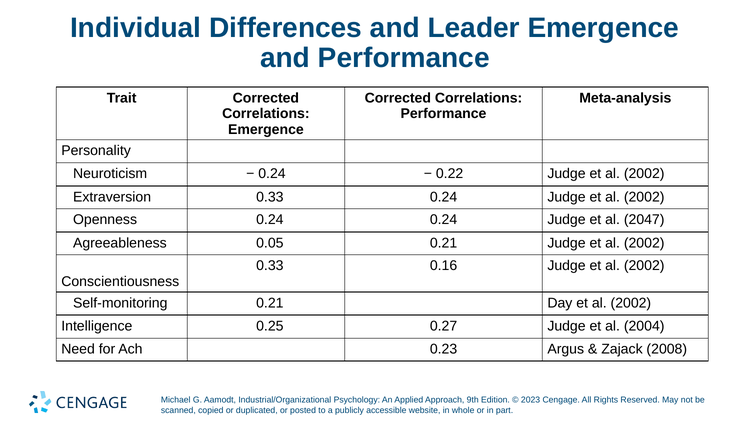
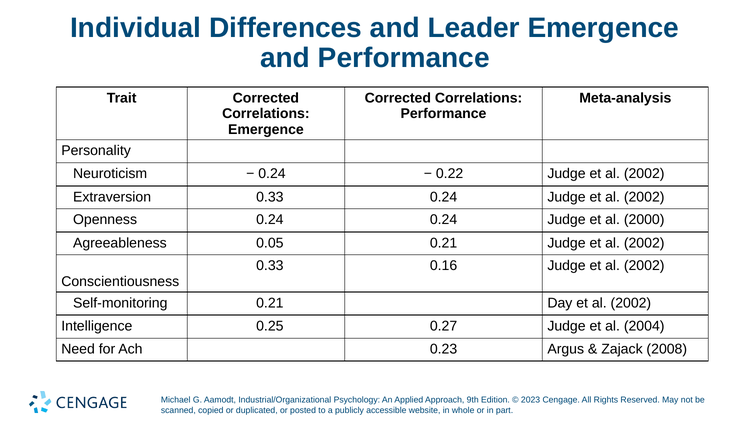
2047: 2047 -> 2000 (644, 220)
